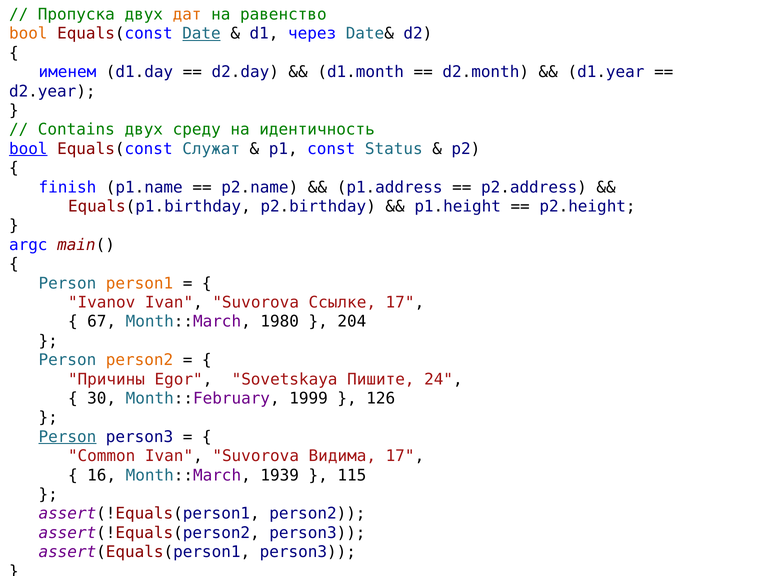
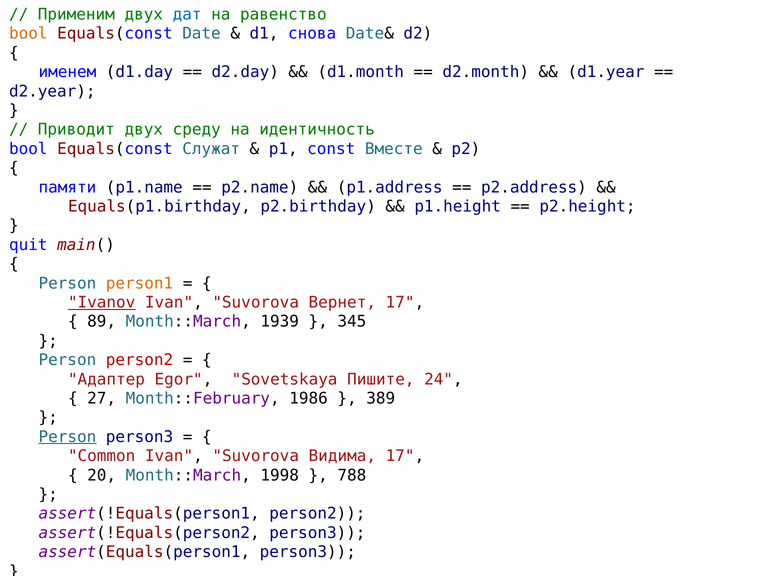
Пропуска: Пропуска -> Применим (76, 14)
дат colour: orange -> blue (187, 14)
Date underline: present -> none (201, 34)
через: через -> снова (312, 34)
Contains: Contains -> Приводит (76, 130)
bool underline: present -> none (28, 149)
Status: Status -> Вместе (394, 149)
finish: finish -> памяти (67, 187)
argc: argc -> quit (28, 245)
Ivanov underline: none -> present (102, 302)
Ссылке: Ссылке -> Вернет (342, 302)
67: 67 -> 89 (102, 322)
1980: 1980 -> 1939 (280, 322)
204: 204 -> 345 (352, 322)
person2 colour: orange -> red (140, 360)
Причины: Причины -> Адаптер (106, 379)
30: 30 -> 27 (102, 398)
1999: 1999 -> 1986 (309, 398)
126: 126 -> 389 (381, 398)
16: 16 -> 20 (102, 475)
1939: 1939 -> 1998 (280, 475)
115: 115 -> 788 (352, 475)
